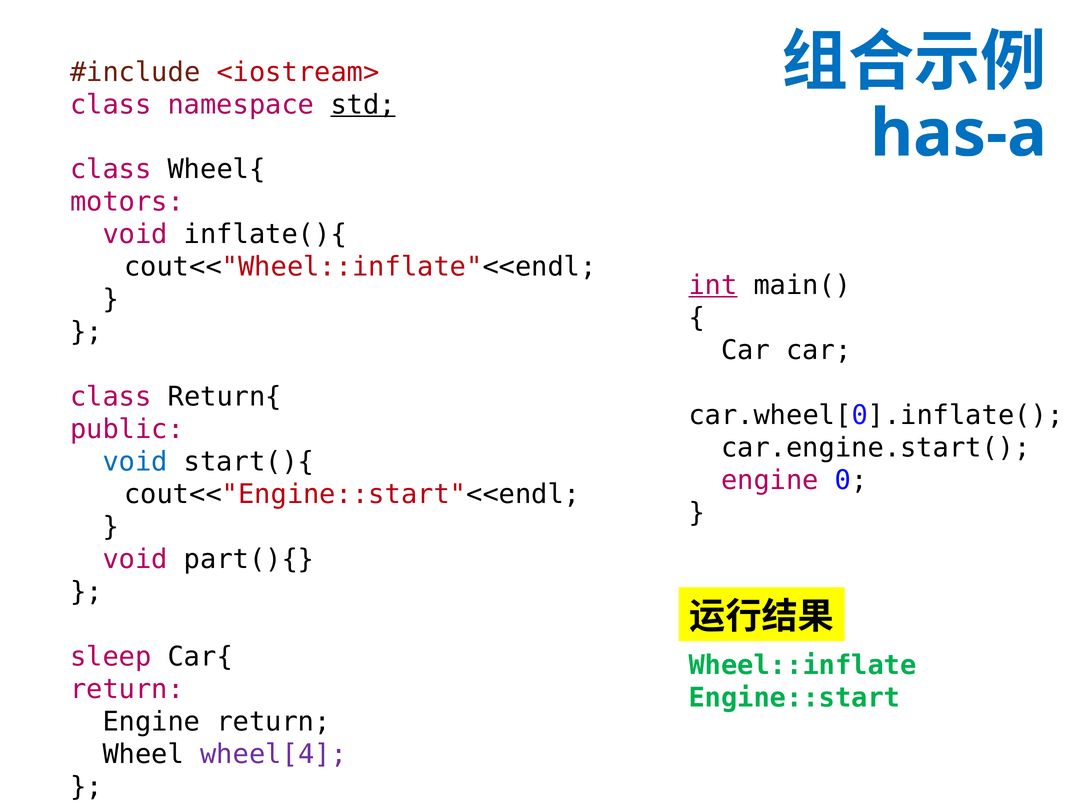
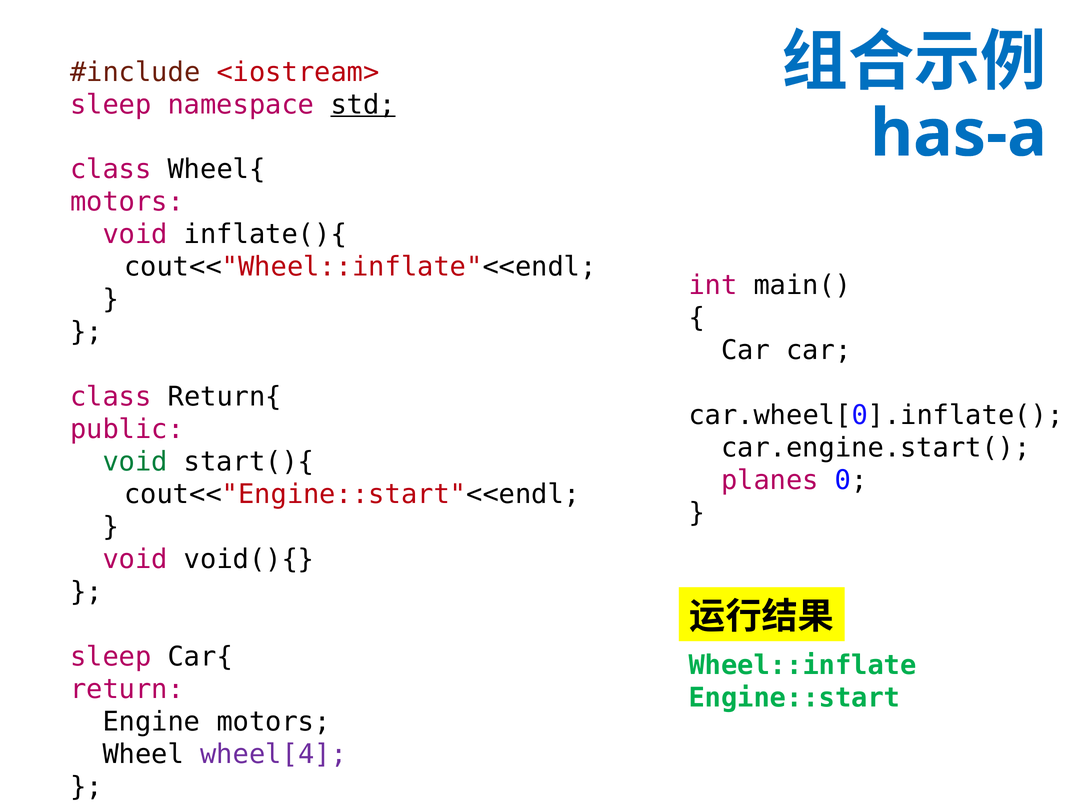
class: class -> sleep (111, 105)
int underline: present -> none (713, 285)
void colour: blue -> green (135, 462)
engine: engine -> planes (770, 480)
part(){: part(){ -> void(){ (249, 559)
Engine return: return -> motors (274, 722)
